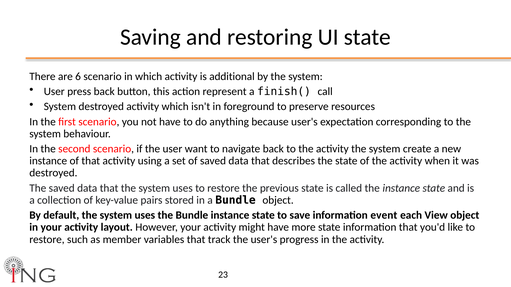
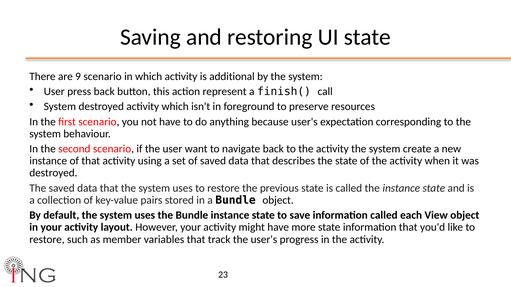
6: 6 -> 9 (78, 76)
information event: event -> called (384, 216)
